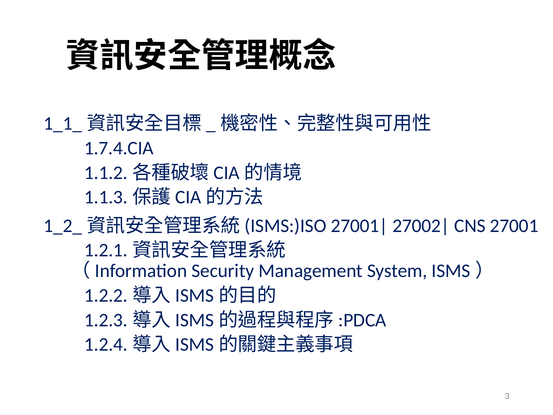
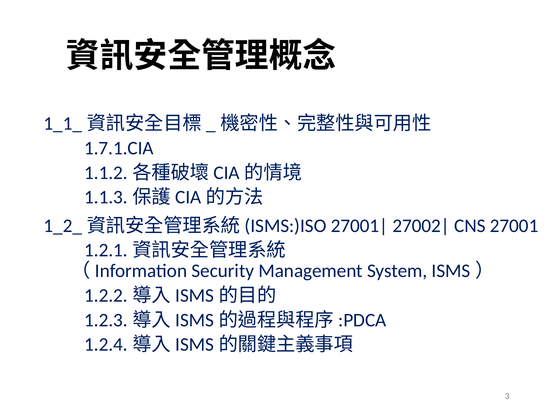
1.7.4.CIA: 1.7.4.CIA -> 1.7.1.CIA (119, 148)
